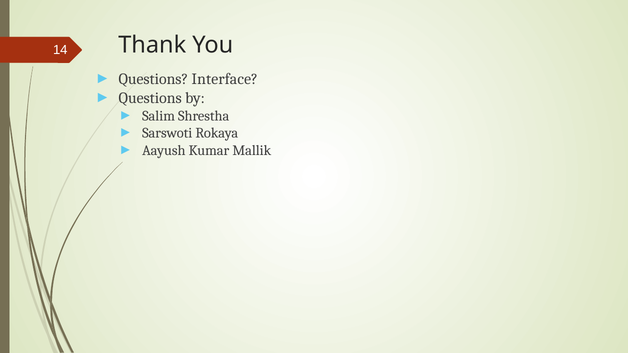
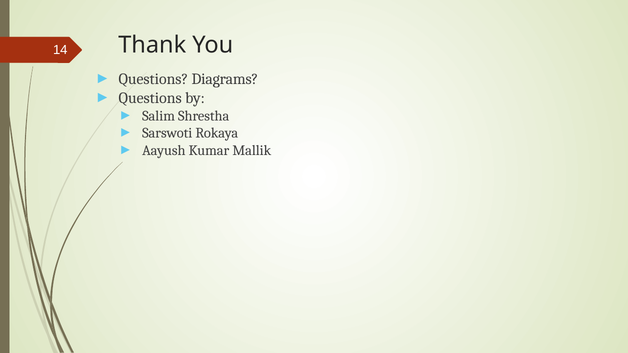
Interface: Interface -> Diagrams (225, 79)
